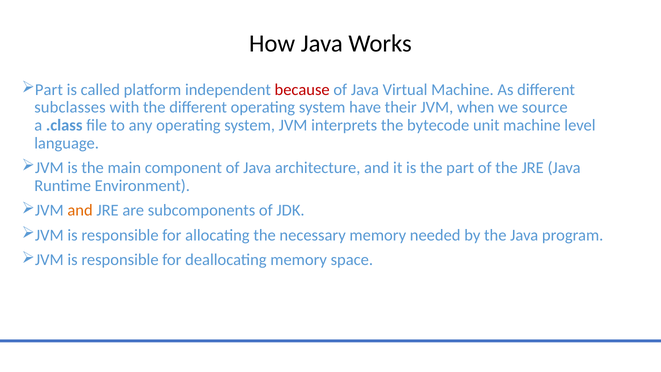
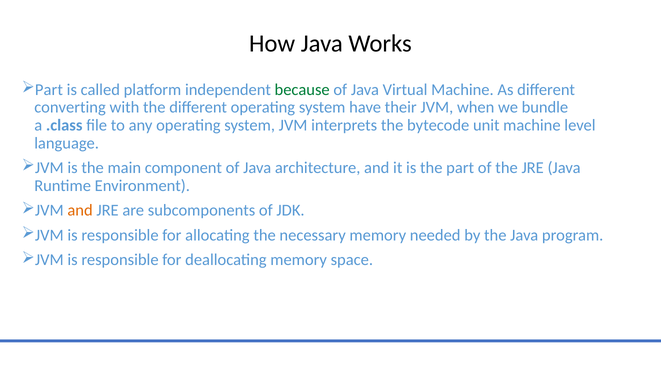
because colour: red -> green (302, 90)
subclasses: subclasses -> converting (70, 107)
source: source -> bundle (545, 107)
